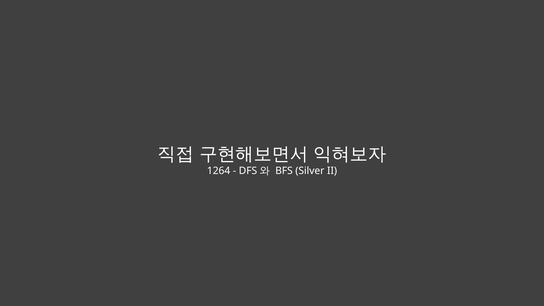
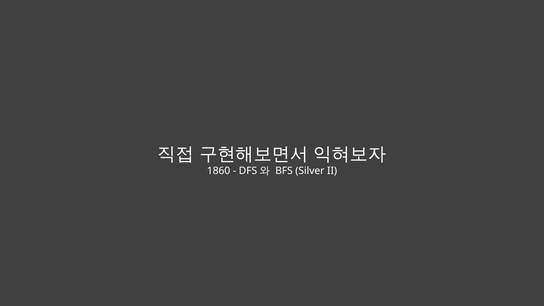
1264: 1264 -> 1860 (219, 171)
